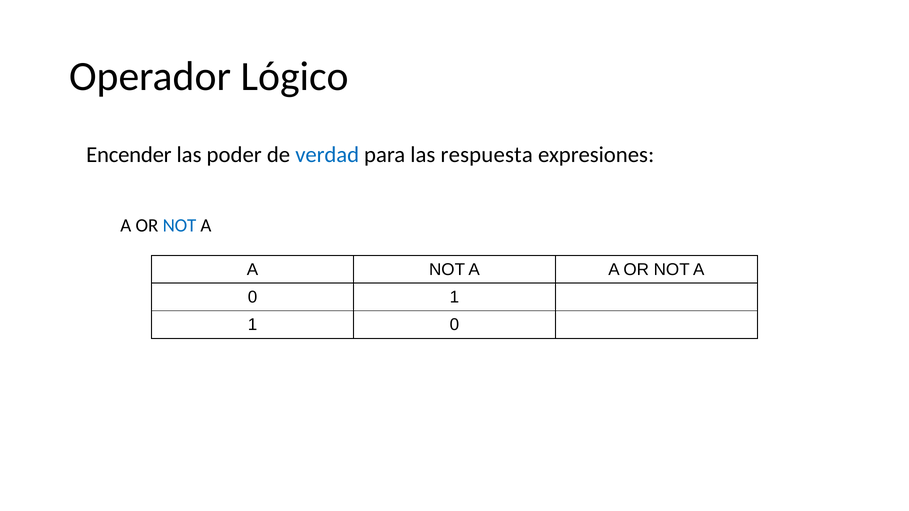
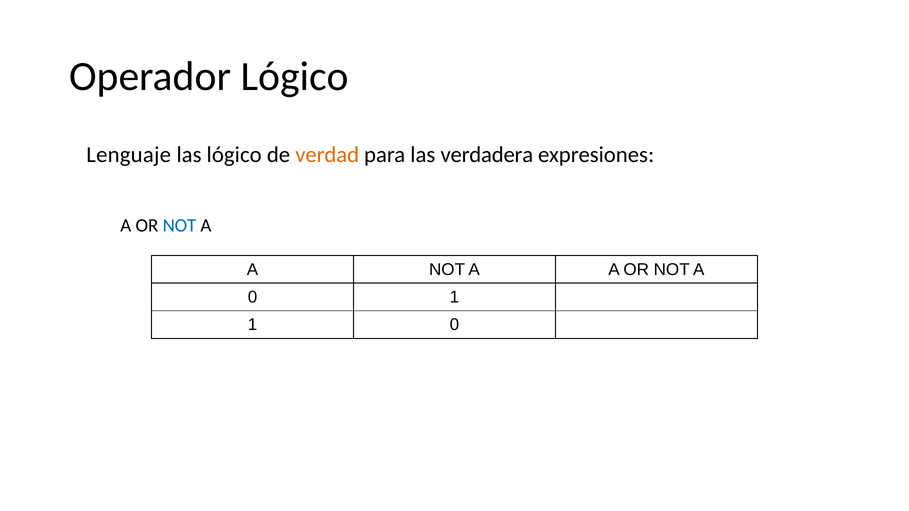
Encender: Encender -> Lenguaje (129, 155)
las poder: poder -> lógico (234, 155)
verdad colour: blue -> orange (327, 155)
respuesta: respuesta -> verdadera (487, 155)
